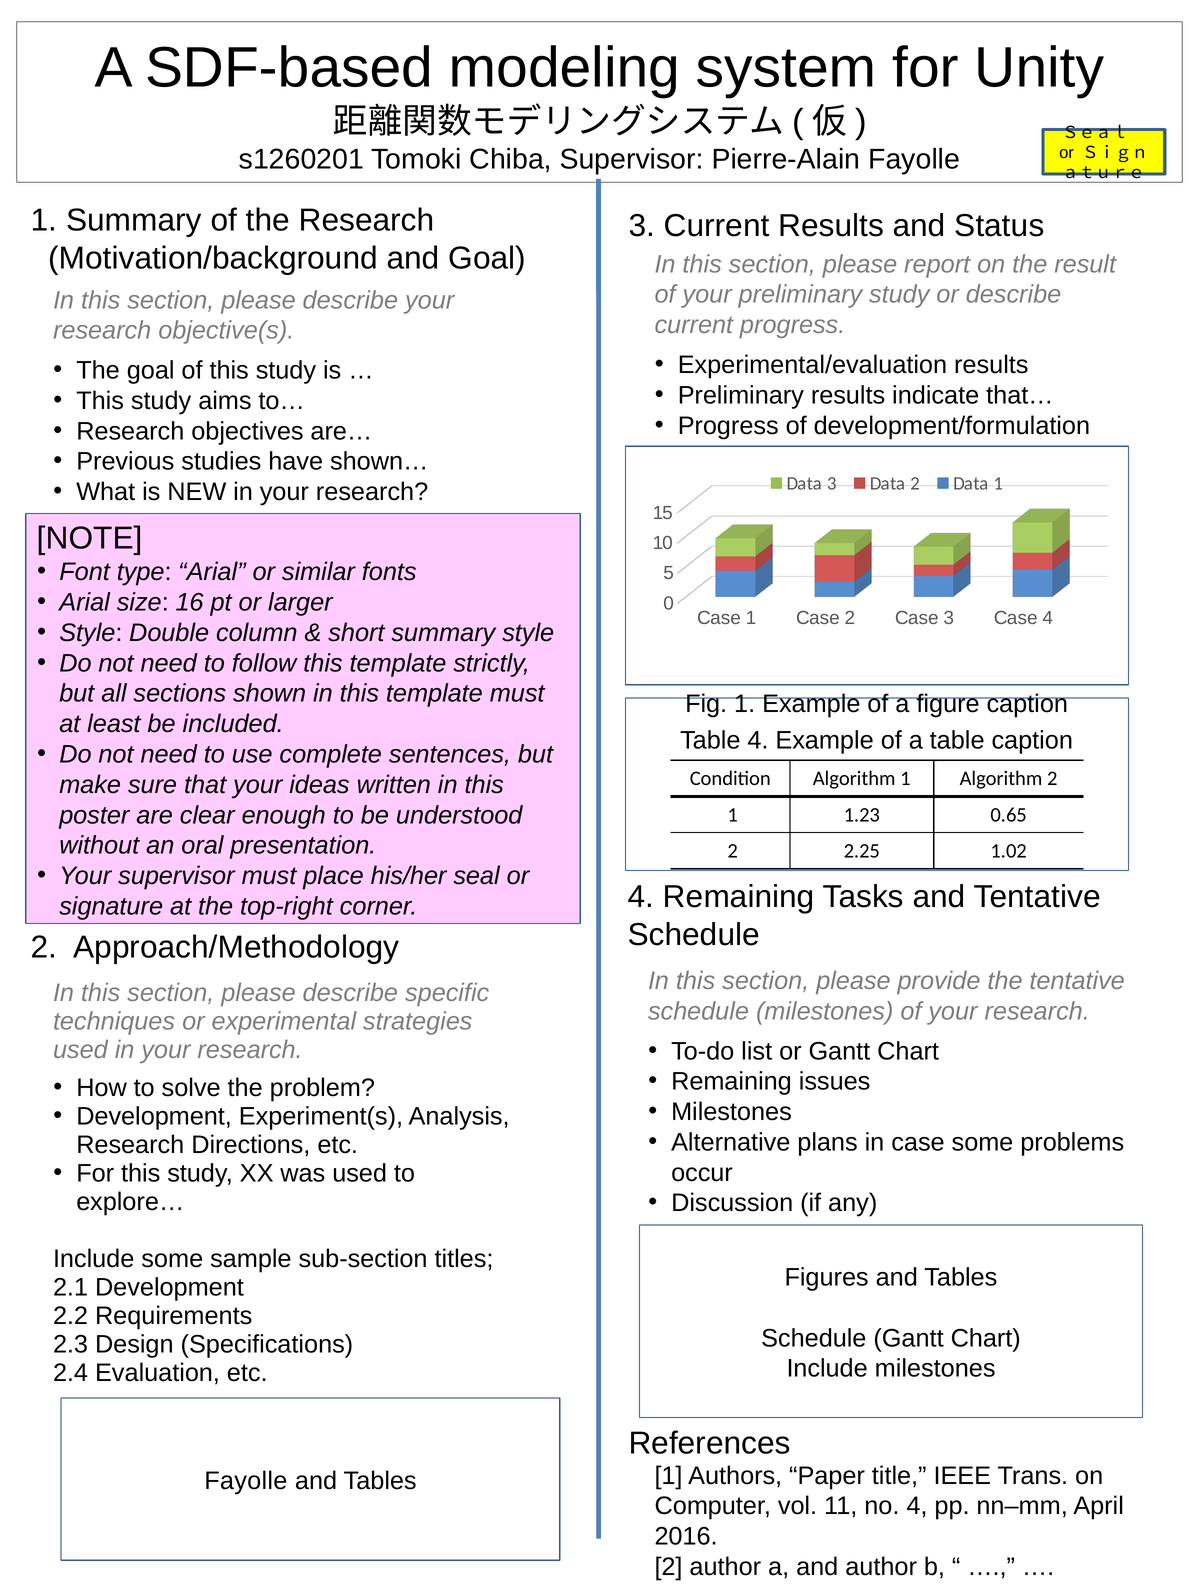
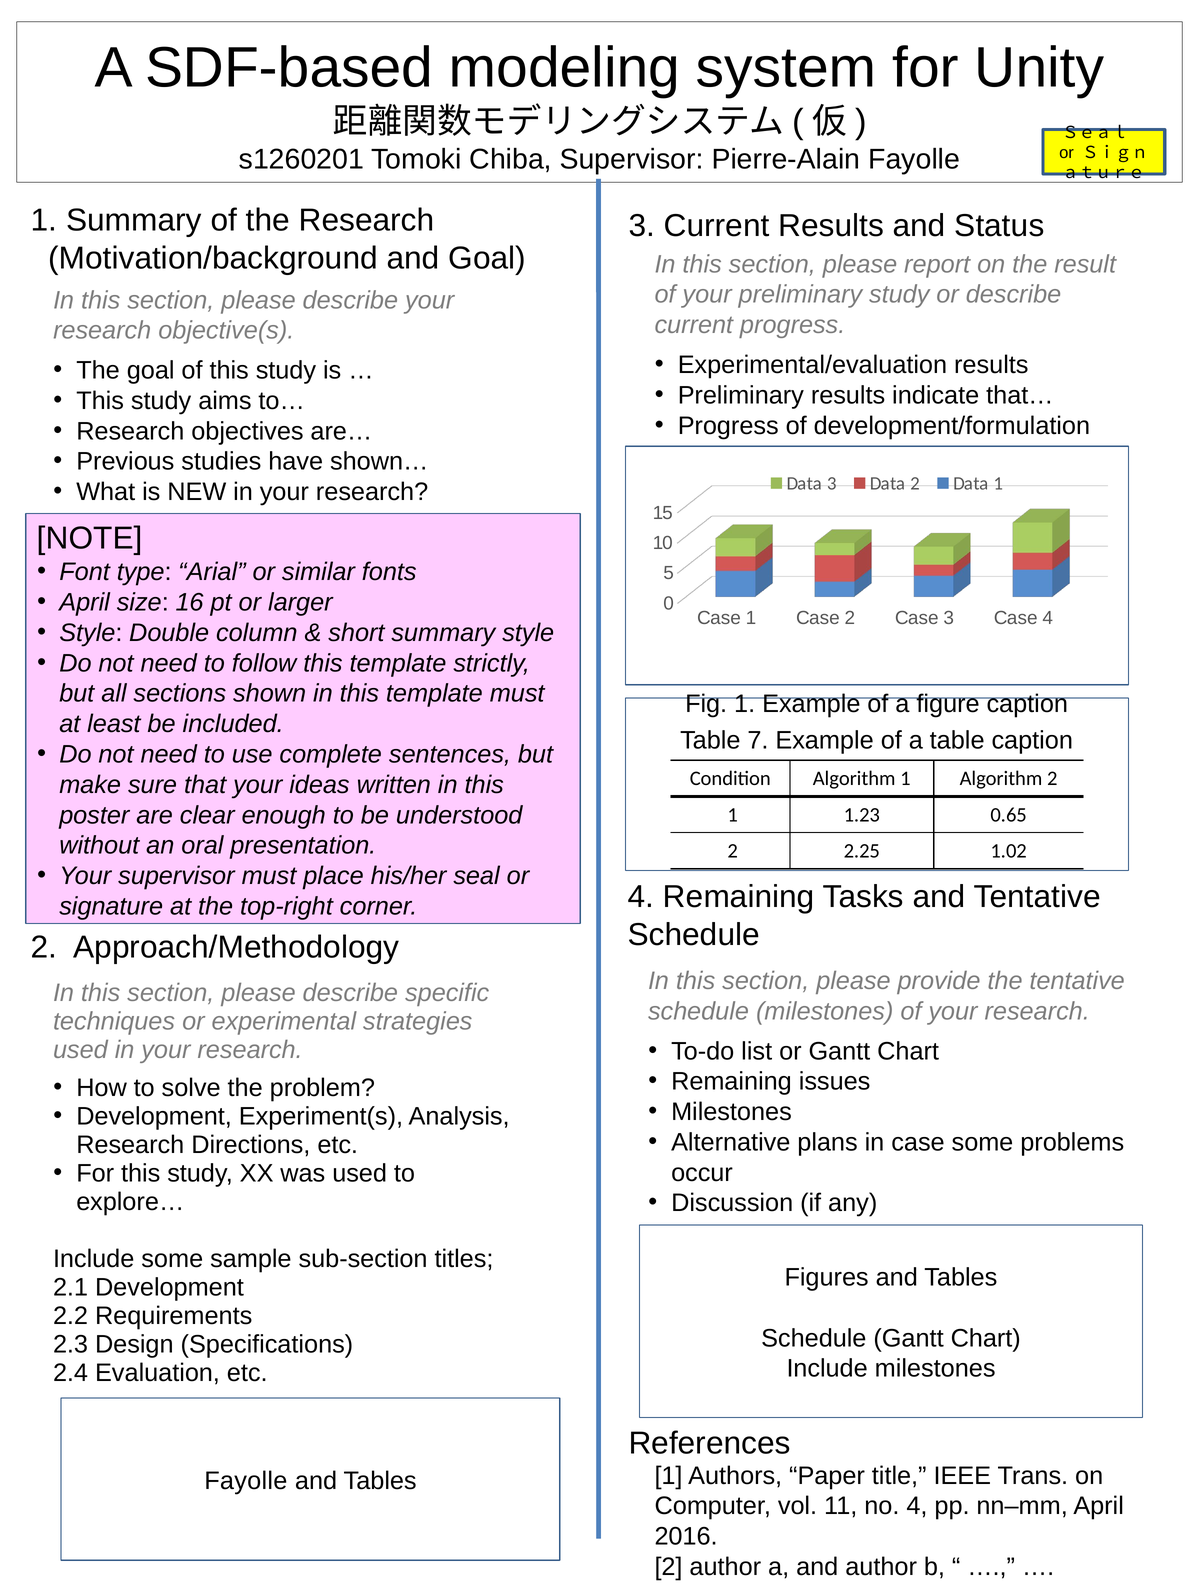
Arial: Arial -> April (85, 602)
Table 4: 4 -> 7 (758, 740)
